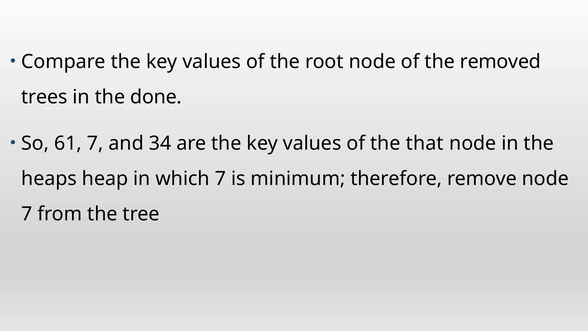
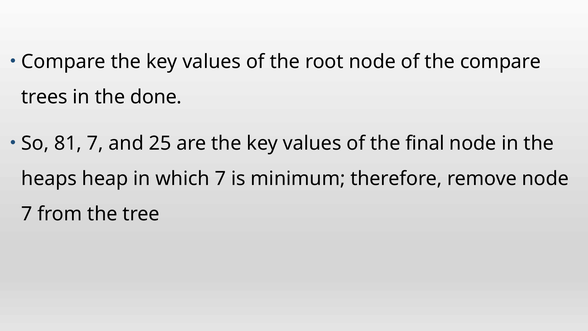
the removed: removed -> compare (500, 62)
61: 61 -> 81 (68, 143)
34: 34 -> 25 (160, 143)
that: that -> final (425, 143)
